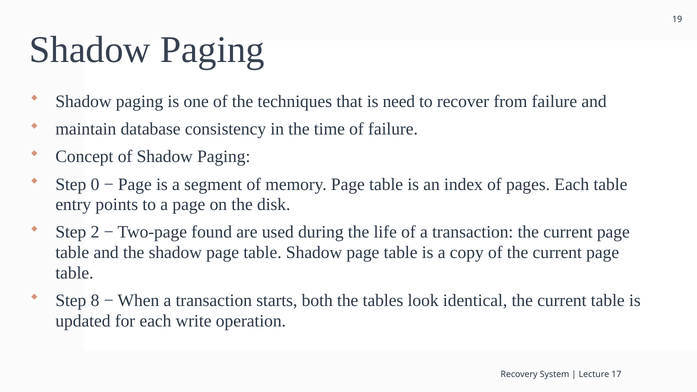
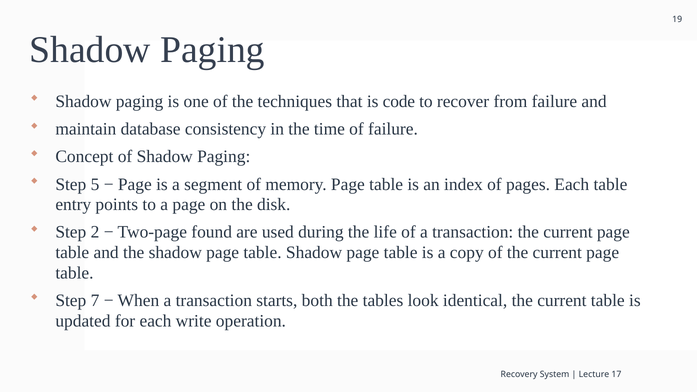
need: need -> code (399, 102)
0: 0 -> 5 (95, 184)
8: 8 -> 7 (95, 301)
